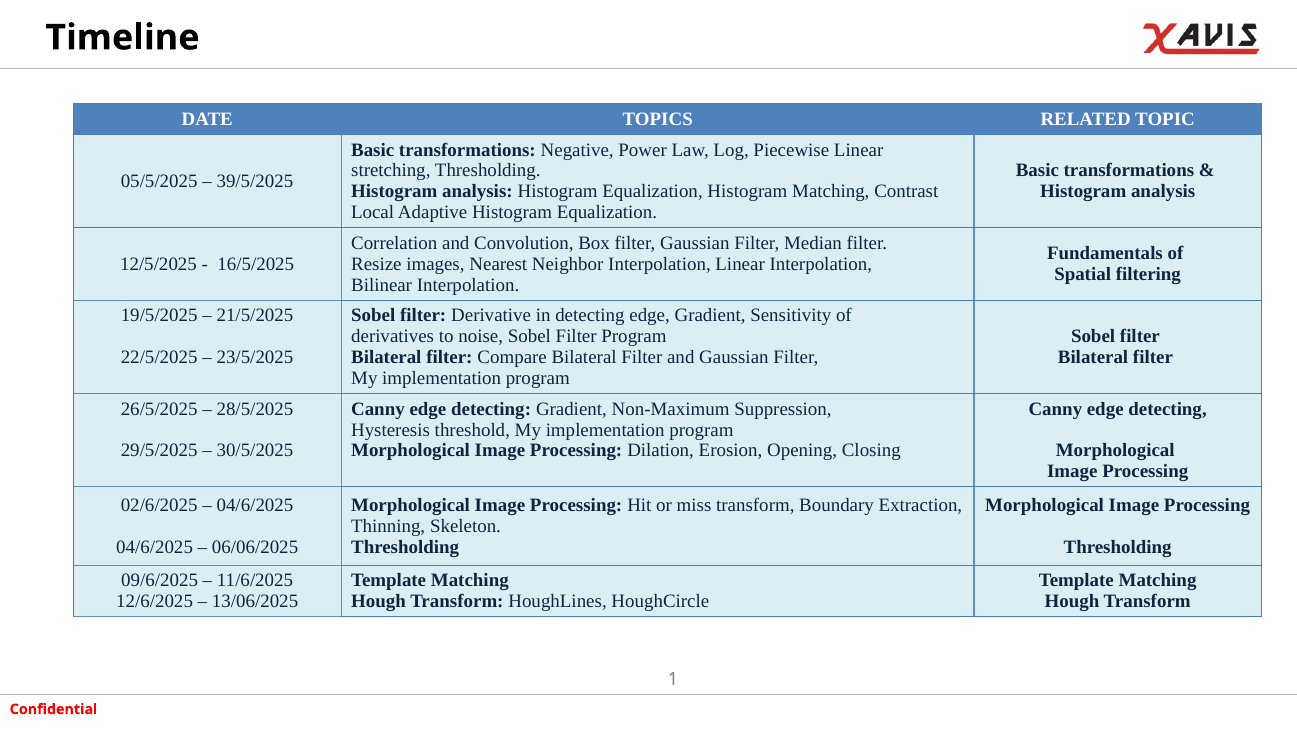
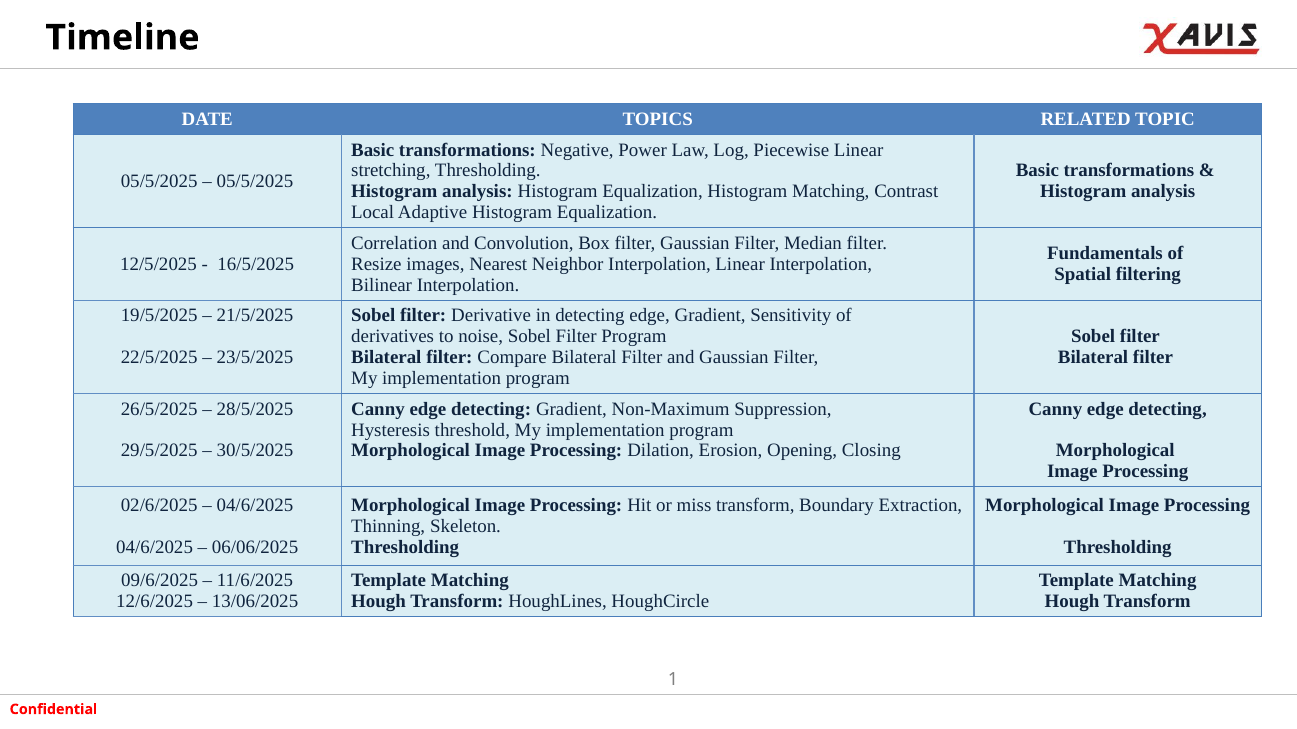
39/5/2025: 39/5/2025 -> 05/5/2025 (255, 181)
